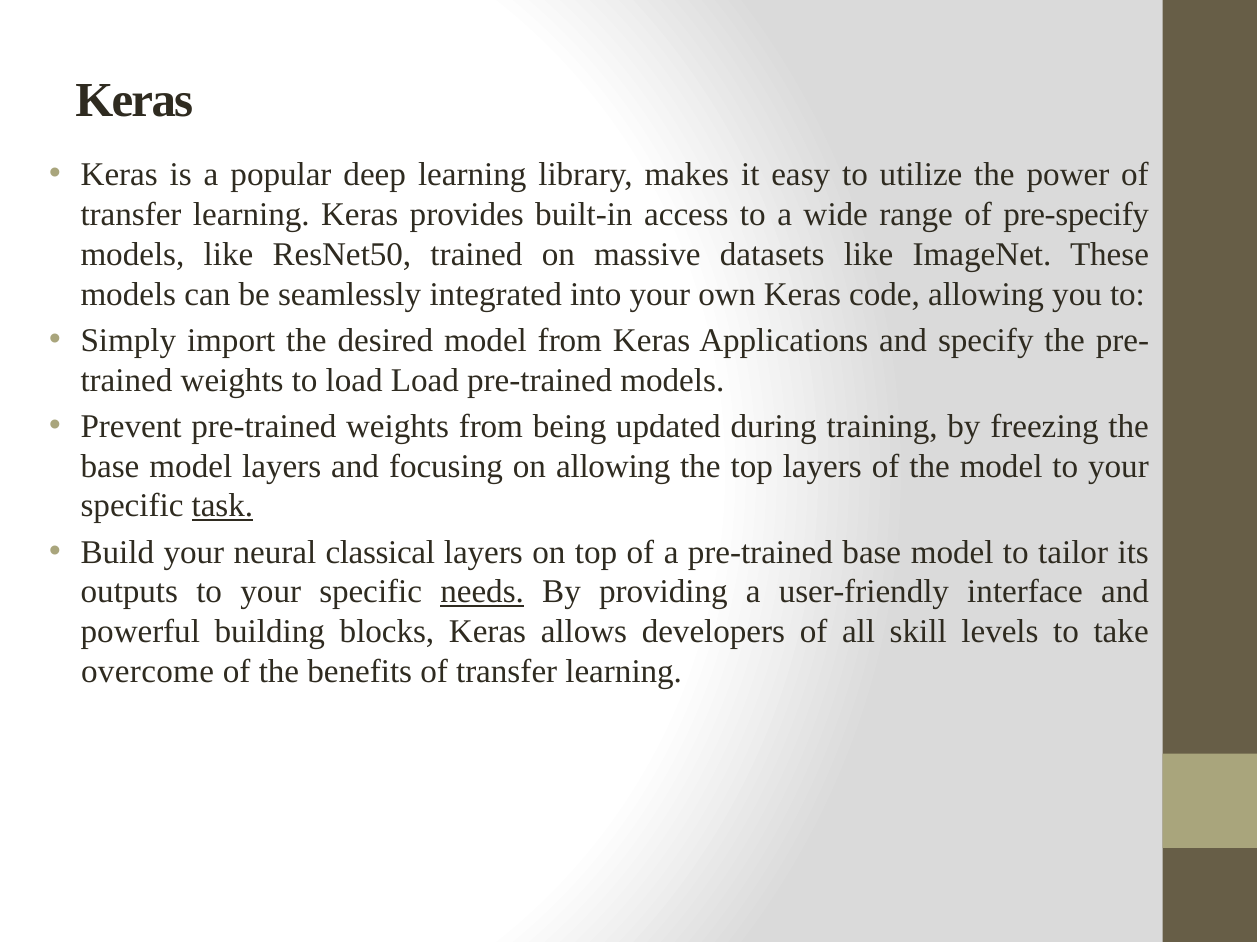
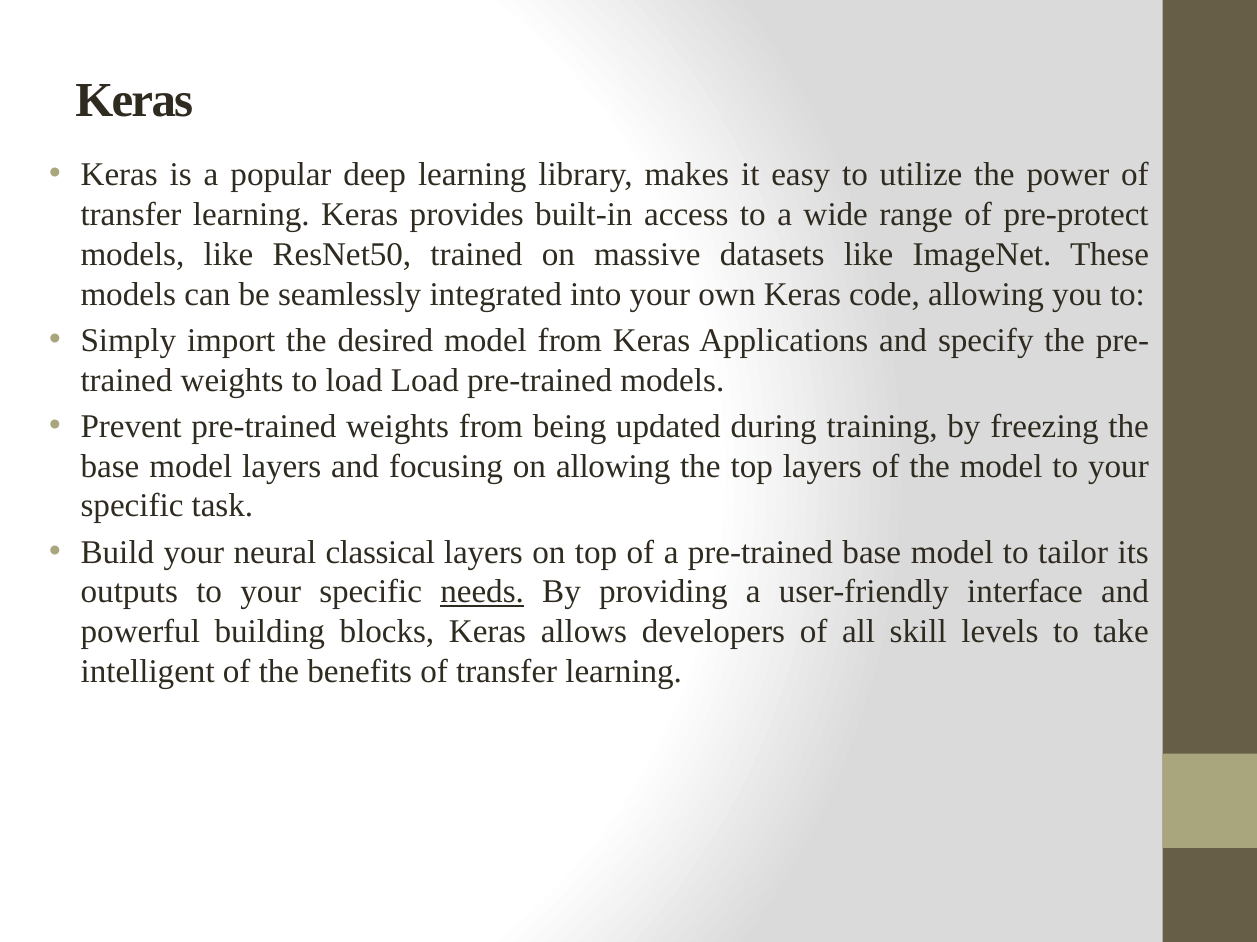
pre-specify: pre-specify -> pre-protect (1076, 215)
task underline: present -> none (222, 506)
overcome: overcome -> intelligent (148, 672)
